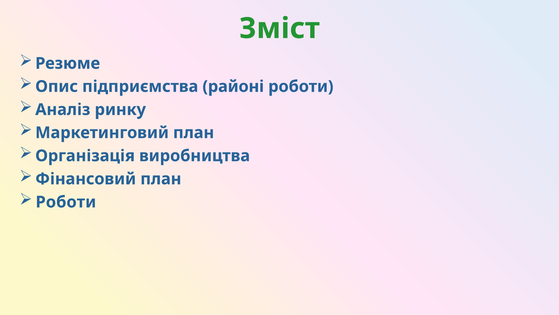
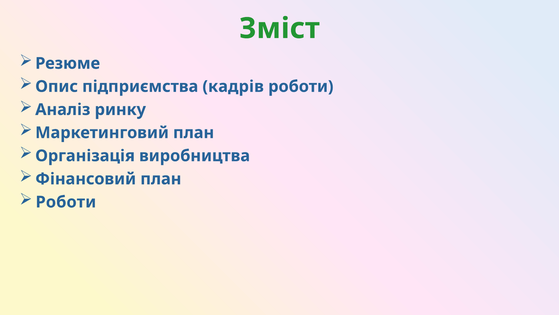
районі: районі -> кадрів (233, 86)
